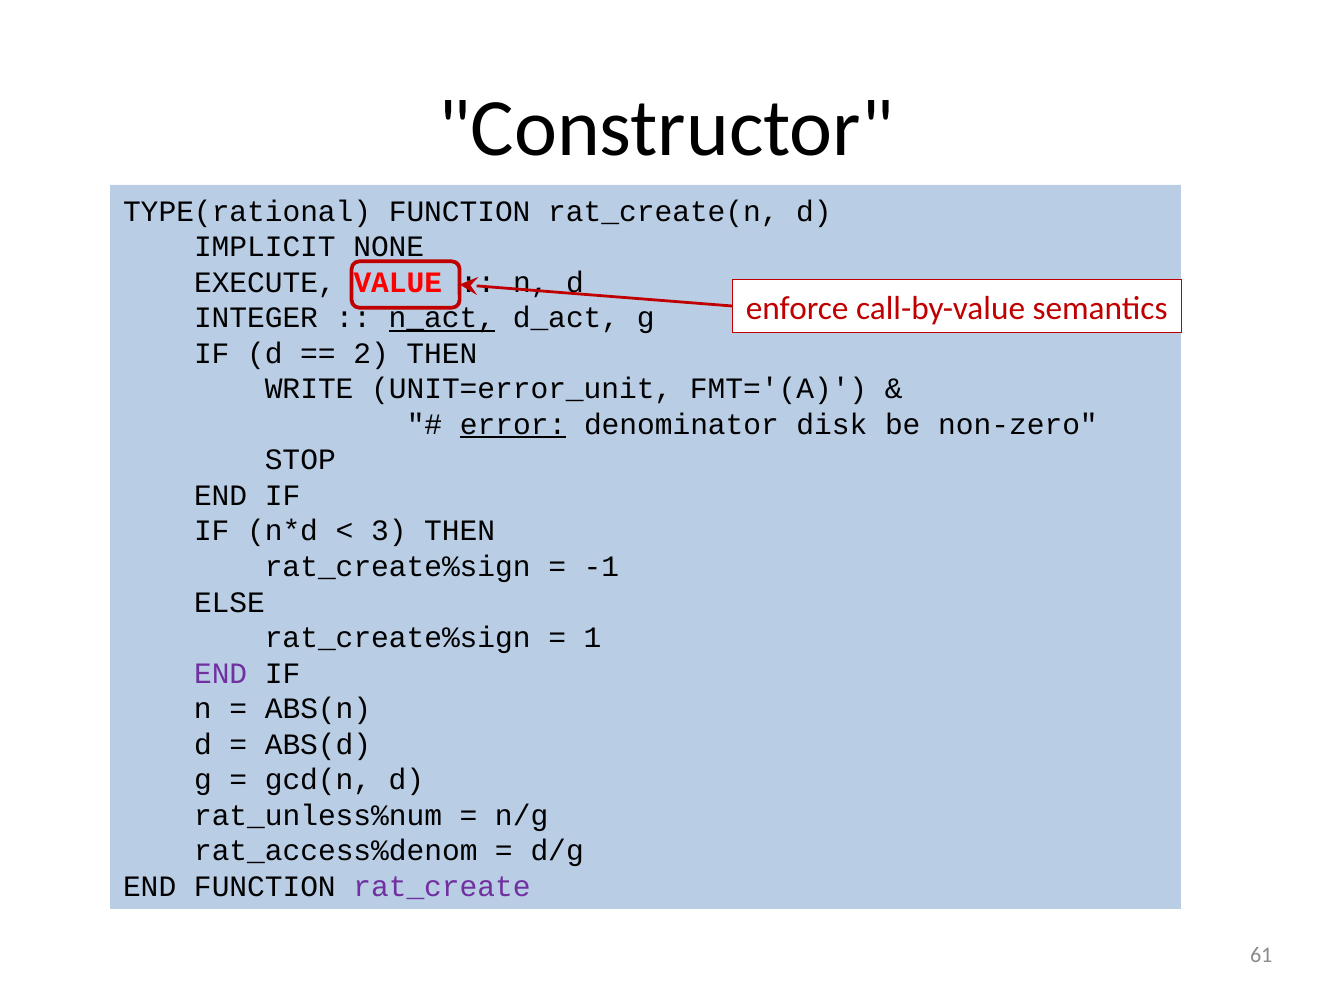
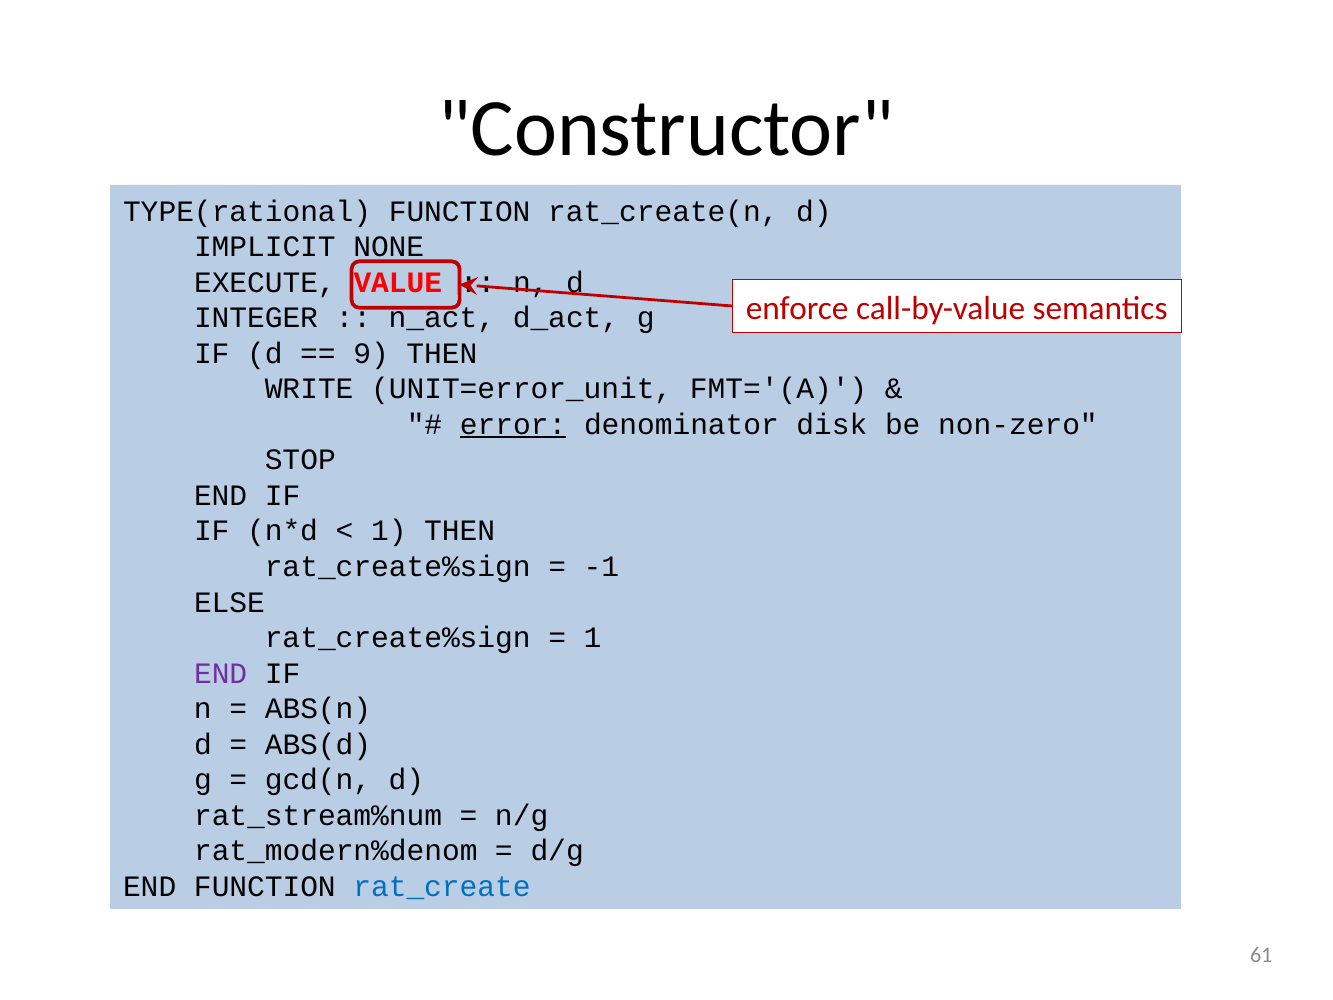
n_act underline: present -> none (442, 318)
2: 2 -> 9 (371, 353)
3: 3 -> 1 (389, 531)
rat_unless%num: rat_unless%num -> rat_stream%num (318, 815)
rat_access%denom: rat_access%denom -> rat_modern%denom (336, 851)
rat_create colour: purple -> blue (442, 886)
